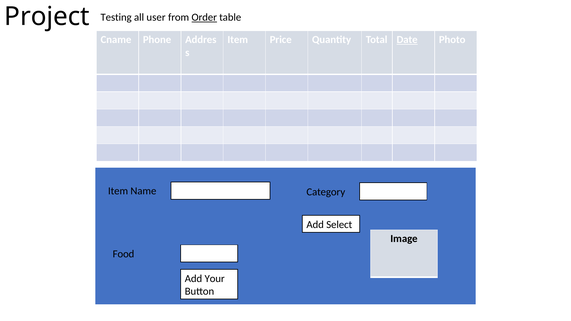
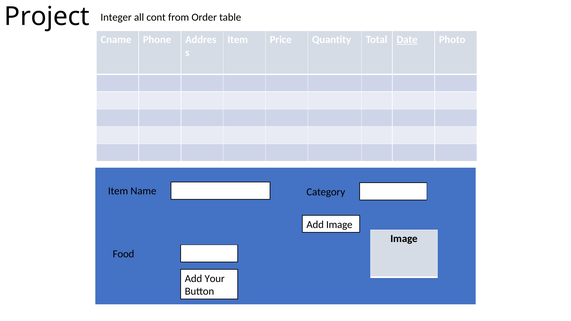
Testing: Testing -> Integer (116, 17)
user: user -> cont (156, 17)
Order underline: present -> none (204, 17)
Add Select: Select -> Image (339, 225)
